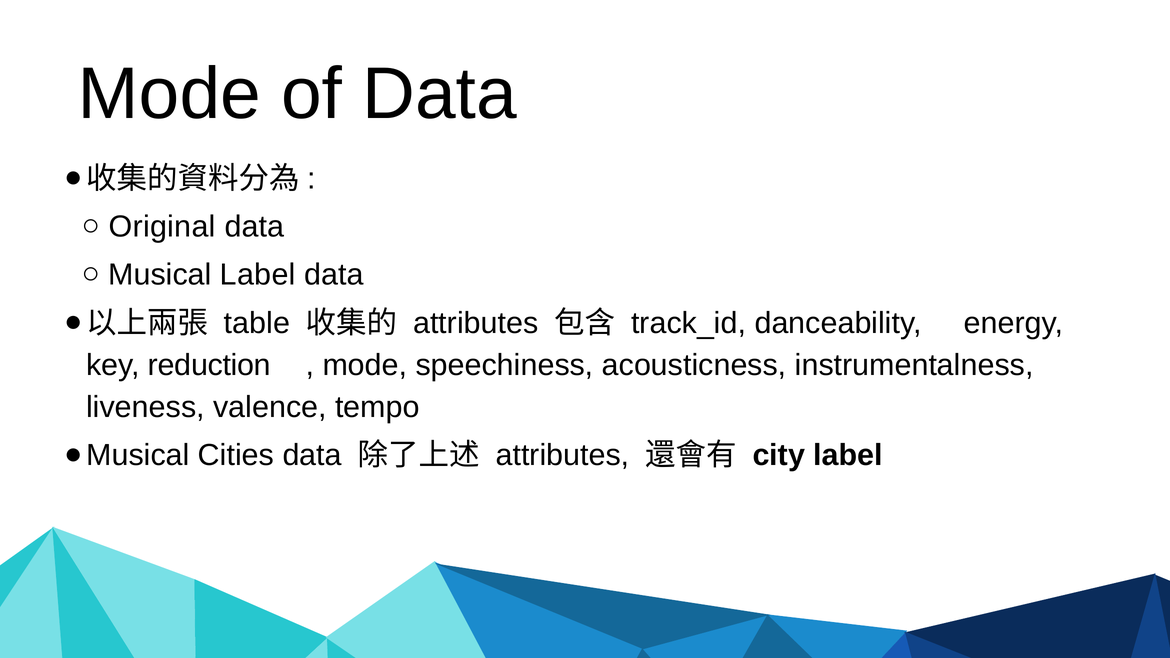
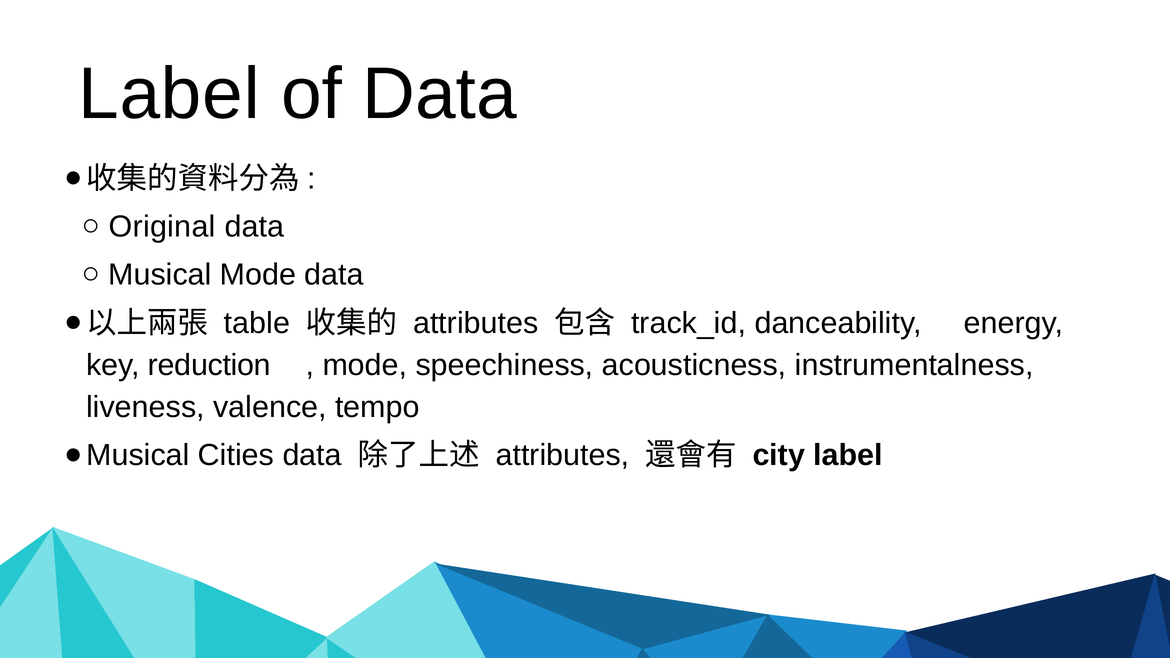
Mode: Mode -> Label (169, 94)
Musical Label: Label -> Mode (258, 275)
